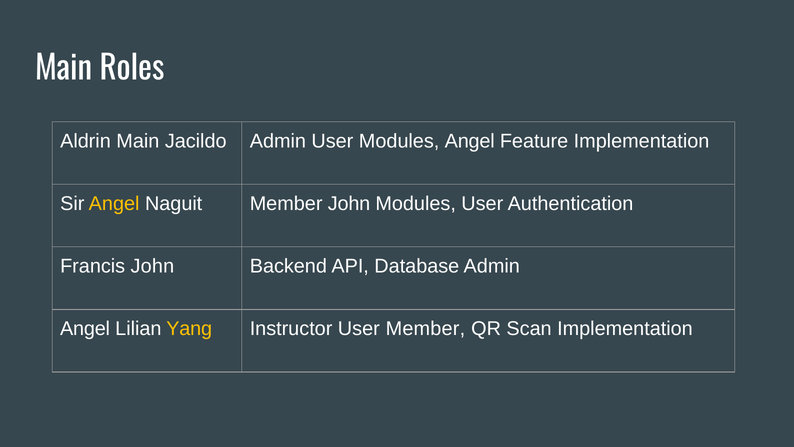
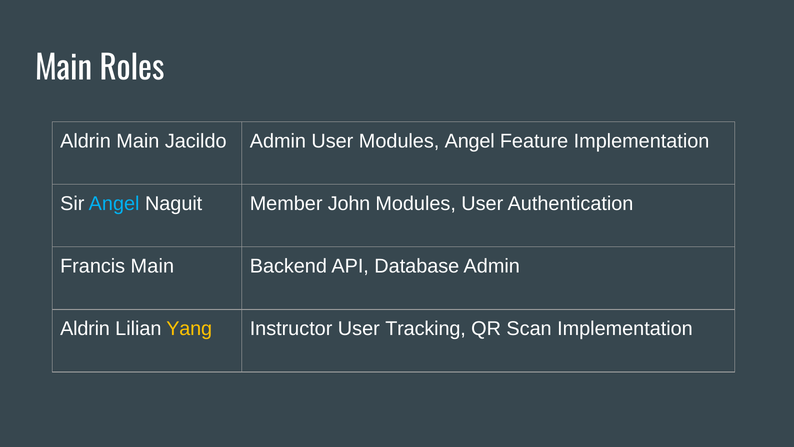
Angel colour: yellow -> light blue (114, 203)
Francis John: John -> Main (152, 266)
Angel: Angel -> Aldrin (85, 329)
User Member: Member -> Tracking (426, 329)
